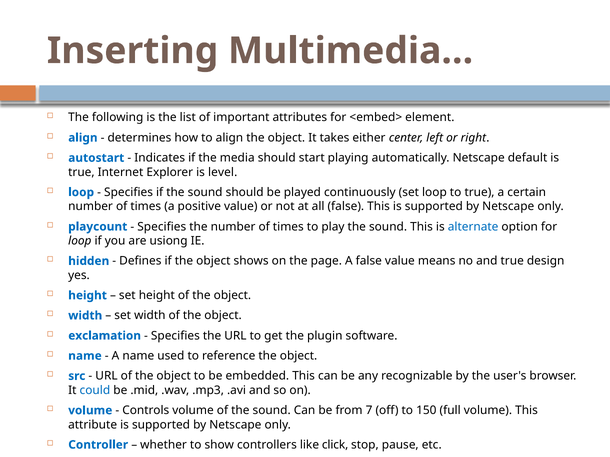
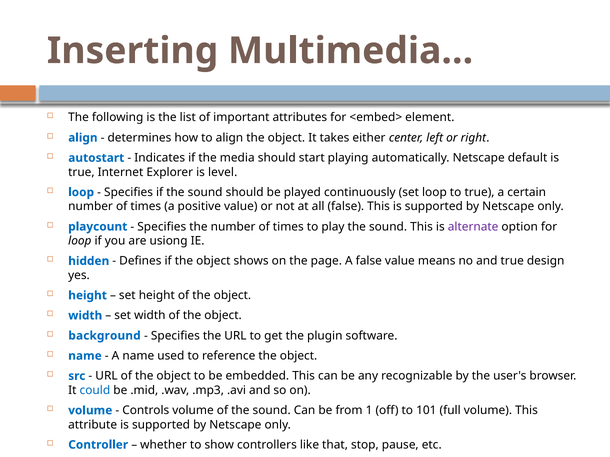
alternate colour: blue -> purple (473, 227)
exclamation: exclamation -> background (105, 336)
7: 7 -> 1 (369, 411)
150: 150 -> 101 (426, 411)
click: click -> that (335, 445)
